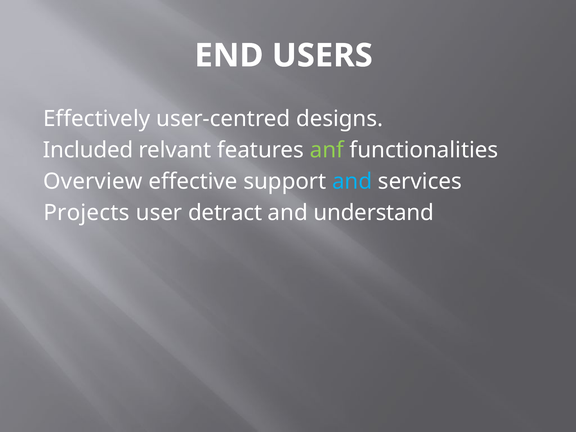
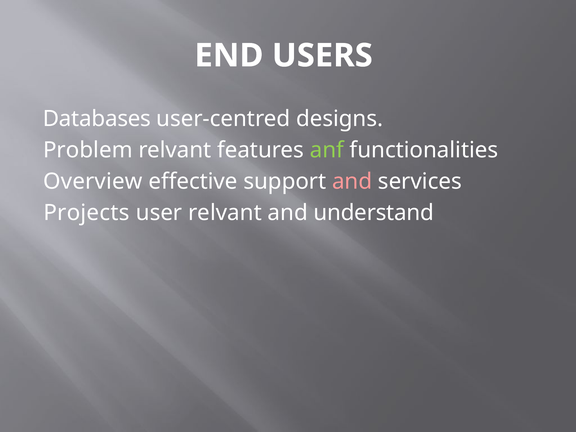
Effectively: Effectively -> Databases (97, 119)
Included: Included -> Problem (88, 150)
and colour: light blue -> pink (352, 181)
user detract: detract -> relvant (225, 213)
